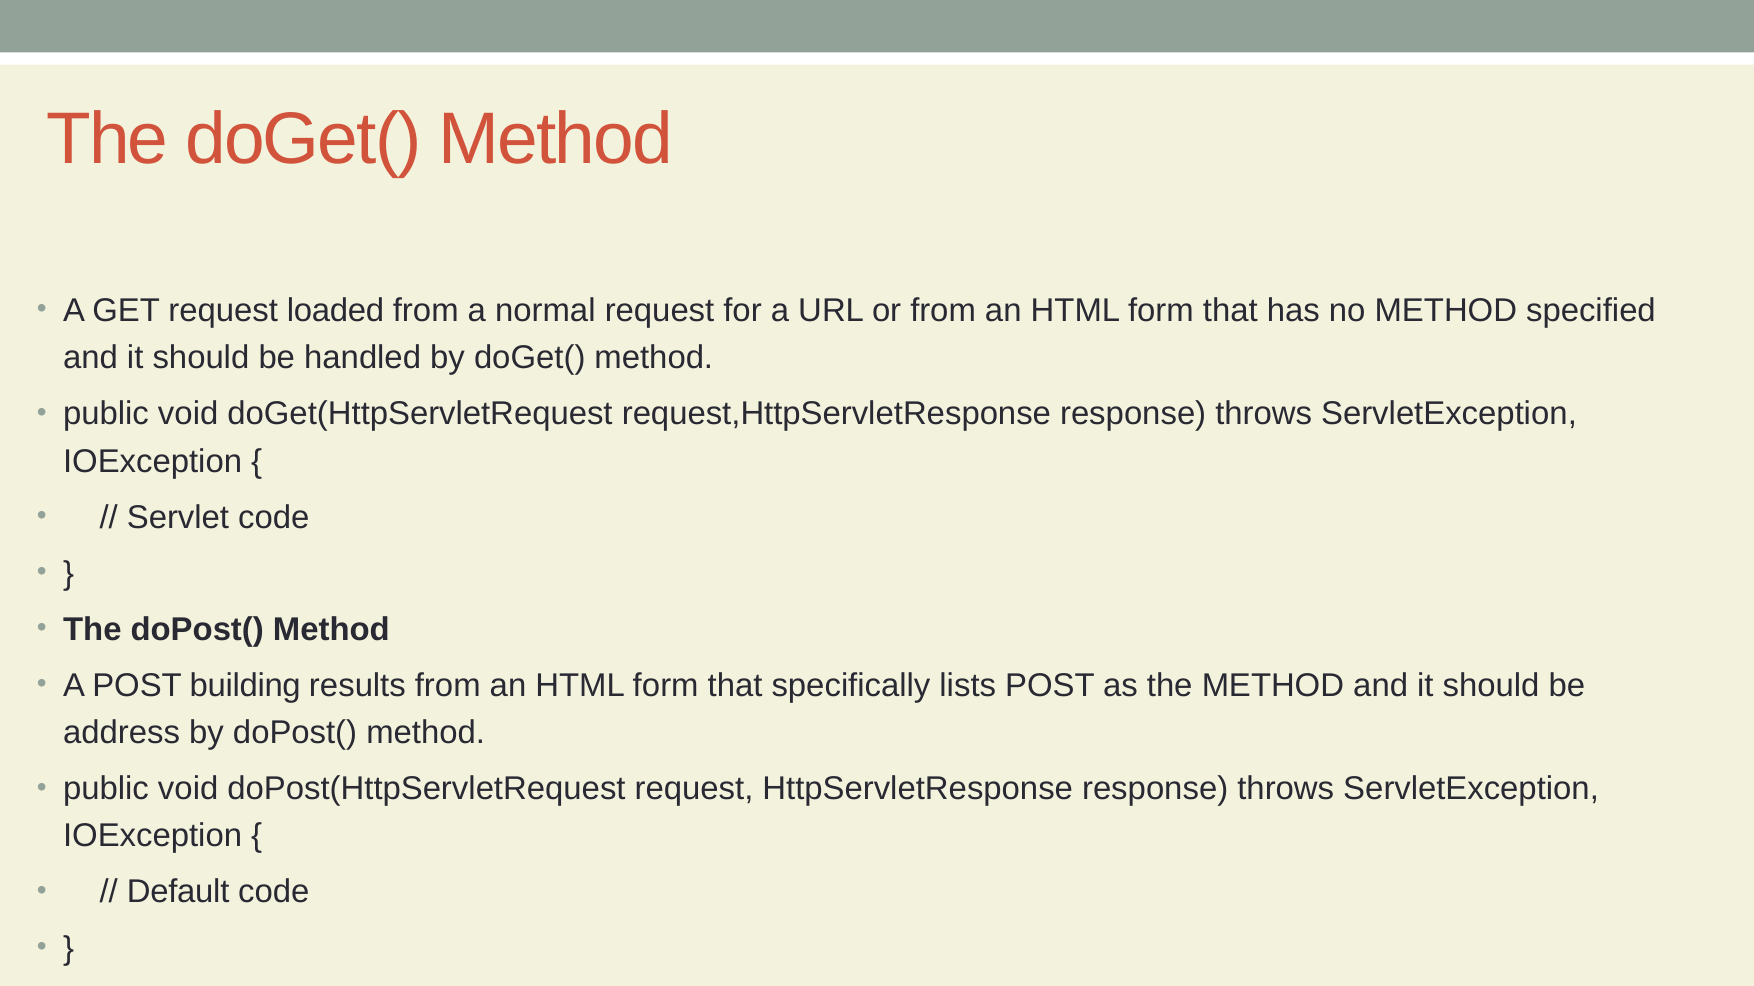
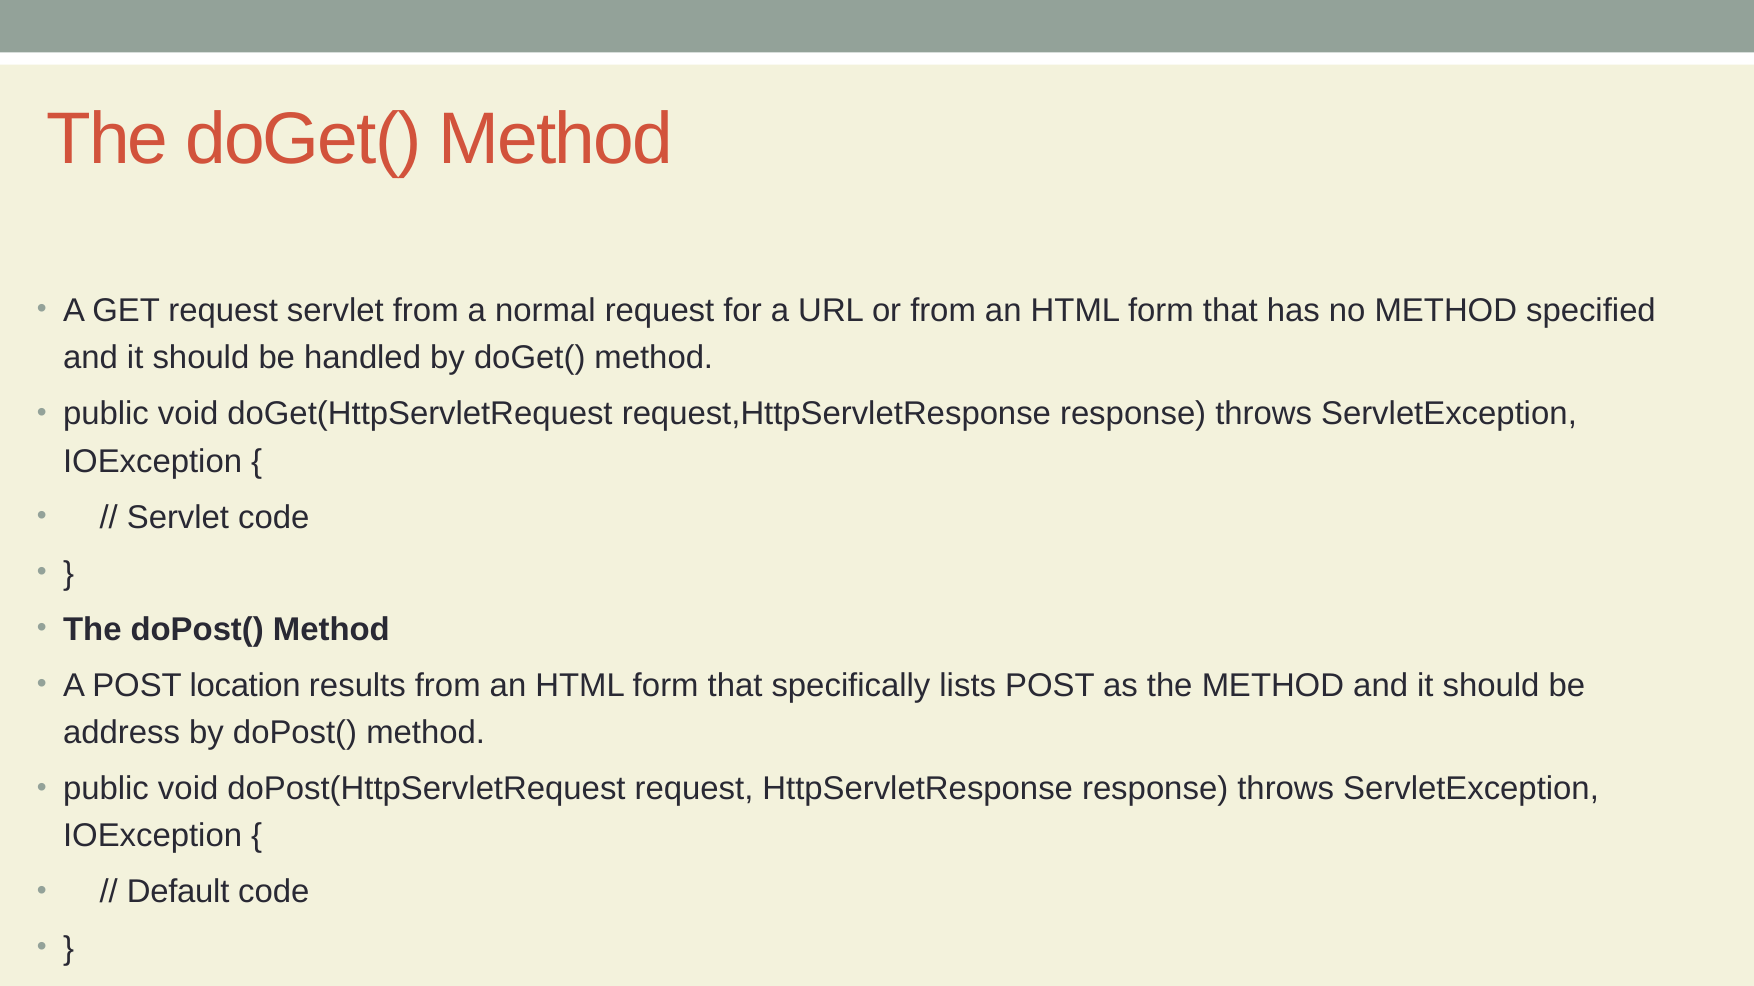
request loaded: loaded -> servlet (335, 311)
building: building -> location (245, 686)
